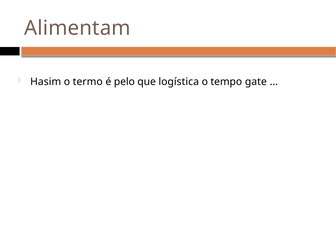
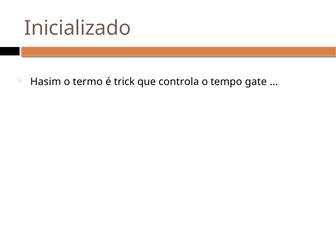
Alimentam: Alimentam -> Inicializado (78, 28)
pelo: pelo -> trick (124, 82)
logística: logística -> controla (179, 82)
